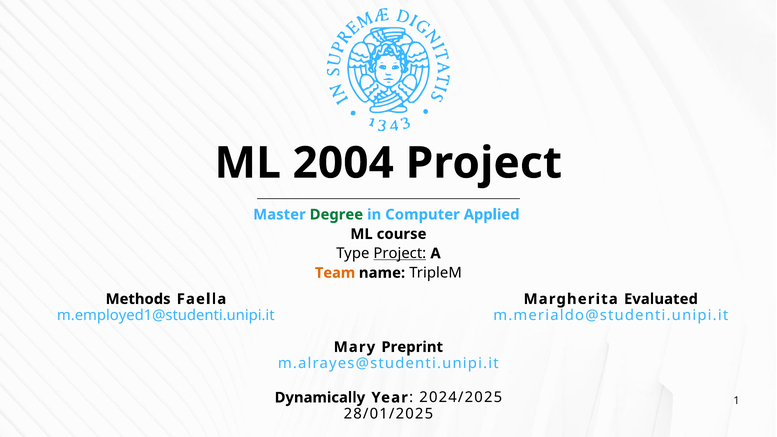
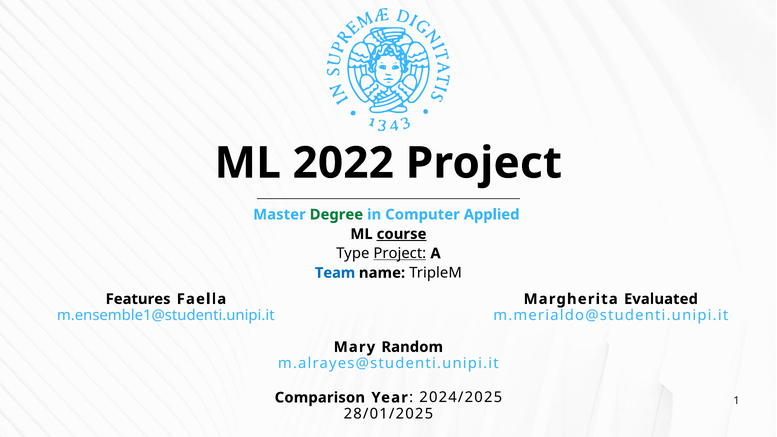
2004: 2004 -> 2022 (343, 163)
course underline: none -> present (402, 234)
Team colour: orange -> blue (335, 273)
Methods: Methods -> Features (138, 299)
m.employed1@studenti.unipi.it: m.employed1@studenti.unipi.it -> m.ensemble1@studenti.unipi.it (166, 315)
Preprint: Preprint -> Random (412, 347)
Dynamically: Dynamically -> Comparison (320, 398)
